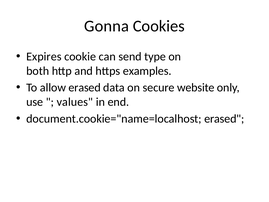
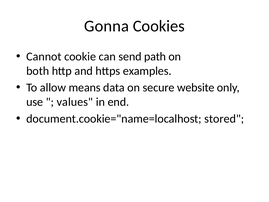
Expires: Expires -> Cannot (44, 56)
type: type -> path (155, 56)
allow erased: erased -> means (85, 88)
document.cookie="name=localhost erased: erased -> stored (224, 119)
